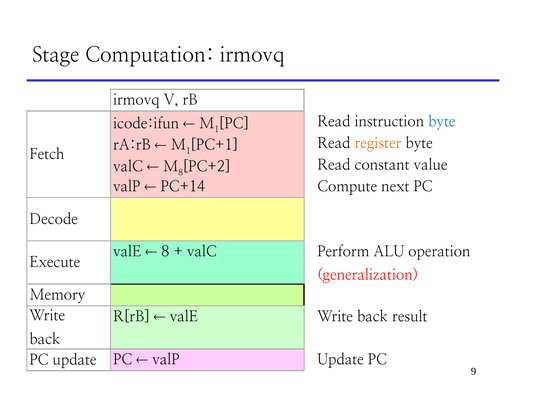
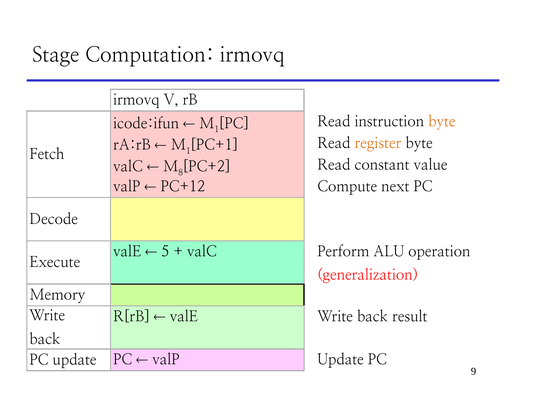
byte colour: blue -> orange (442, 121)
PC+14: PC+14 -> PC+12 (183, 186)
8: 8 -> 5 (165, 251)
